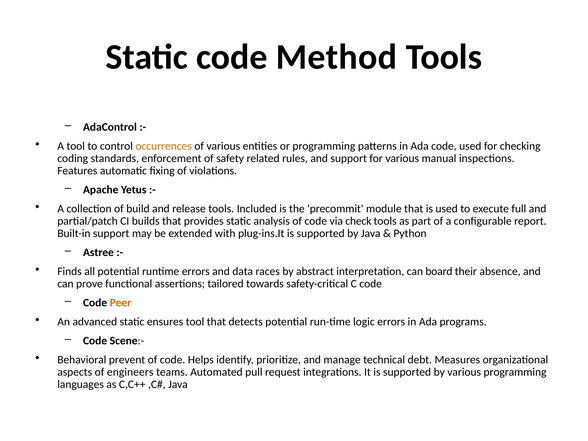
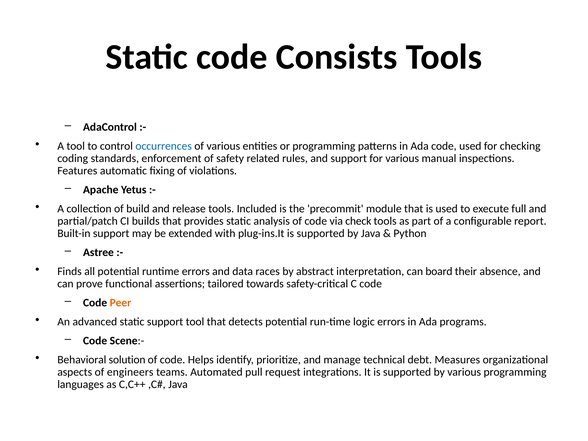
Method: Method -> Consists (337, 57)
occurrences colour: orange -> blue (164, 146)
static ensures: ensures -> support (165, 322)
prevent: prevent -> solution (127, 360)
